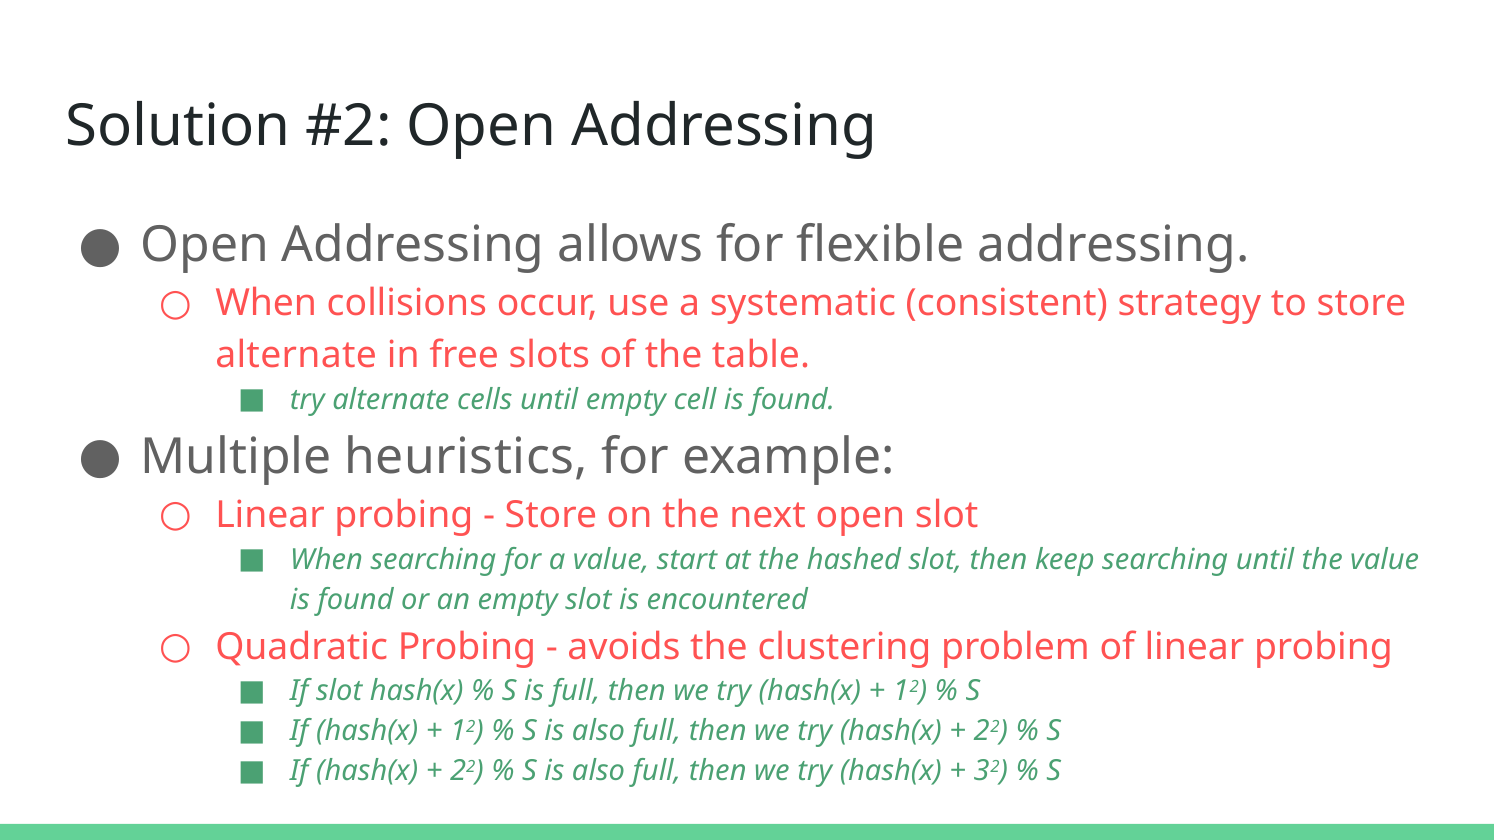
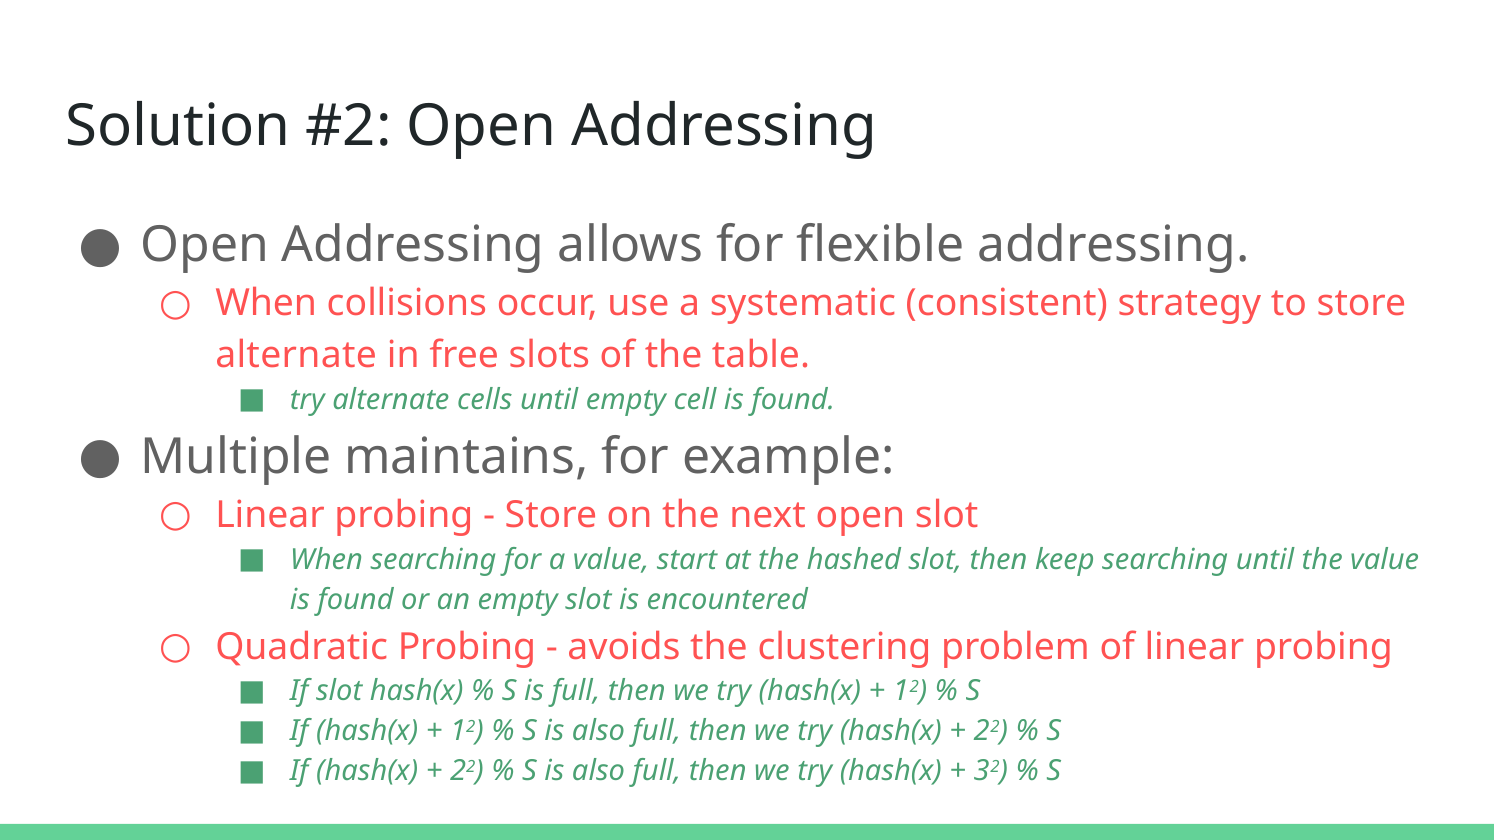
heuristics: heuristics -> maintains (467, 457)
